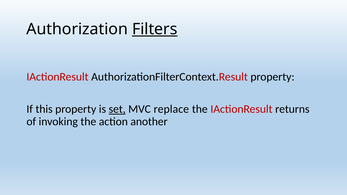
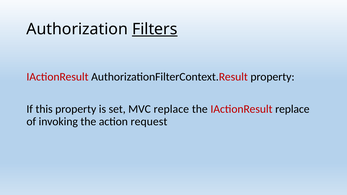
set underline: present -> none (117, 109)
IActionResult returns: returns -> replace (292, 109)
another: another -> request (149, 122)
